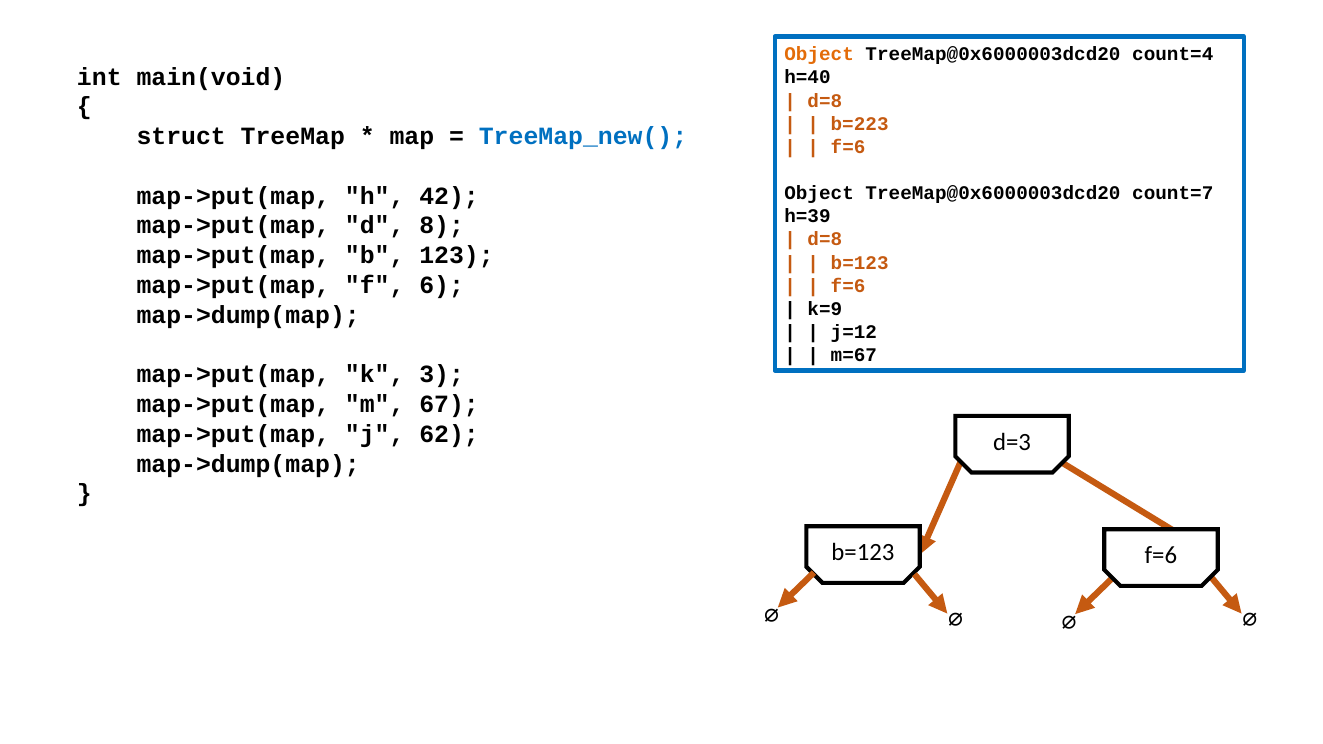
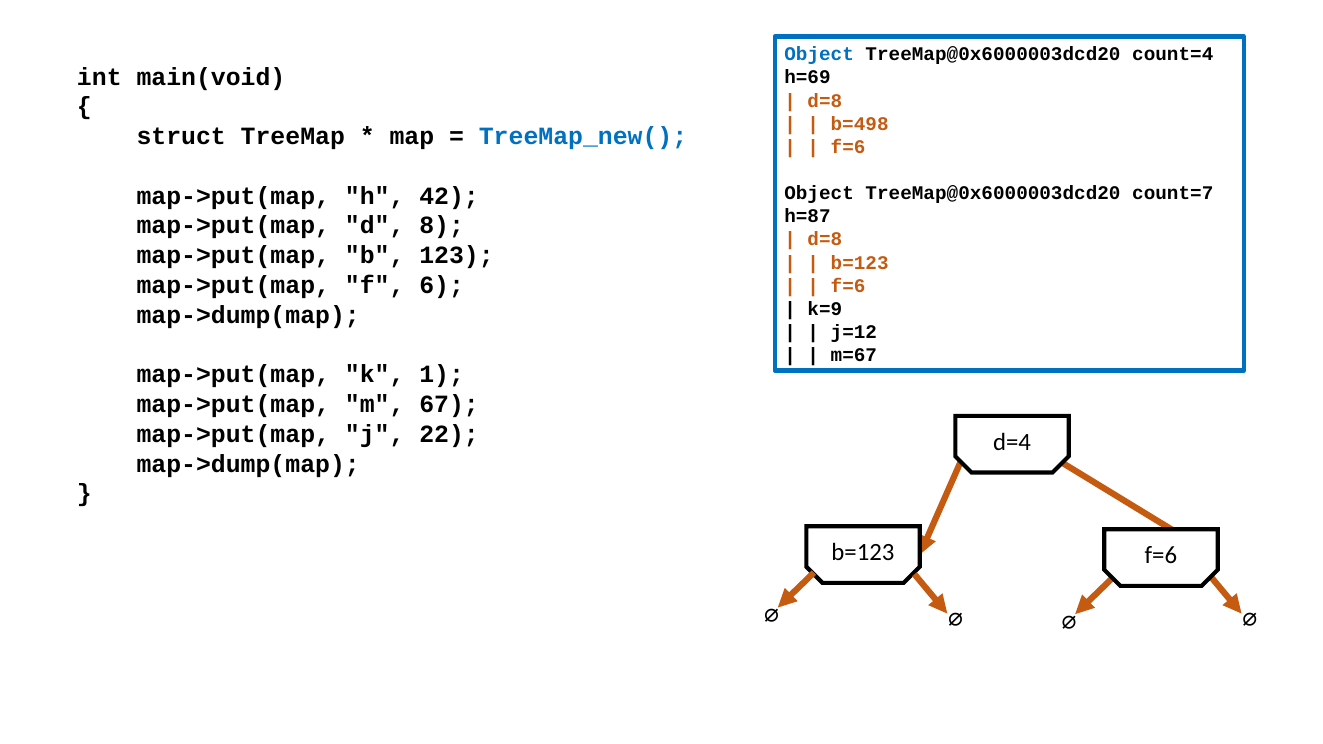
Object colour: orange -> blue (819, 54)
h=40: h=40 -> h=69 (807, 78)
b=223: b=223 -> b=498 (860, 124)
h=39: h=39 -> h=87 (807, 216)
3: 3 -> 1 (442, 375)
62: 62 -> 22 (449, 434)
d=3: d=3 -> d=4 (1012, 442)
